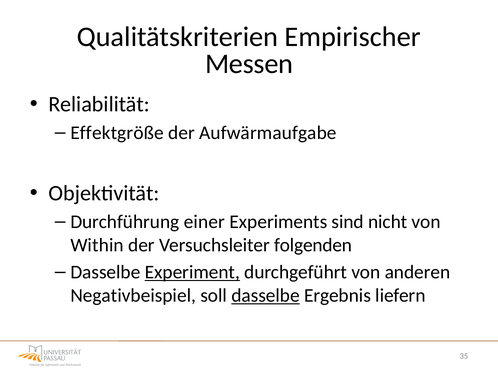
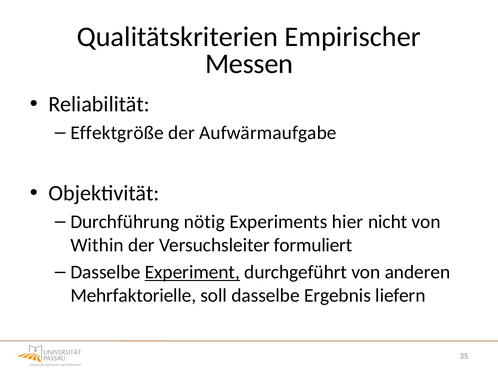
einer: einer -> nötig (204, 222)
sind: sind -> hier (348, 222)
folgenden: folgenden -> formuliert (313, 245)
Negativbeispiel: Negativbeispiel -> Mehrfaktorielle (133, 296)
dasselbe underline: present -> none (266, 296)
